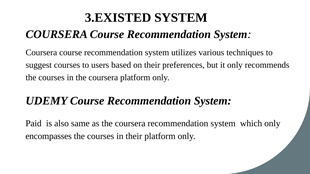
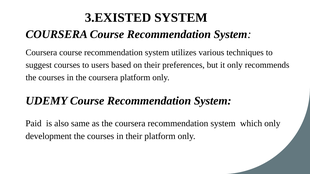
encompasses: encompasses -> development (49, 137)
